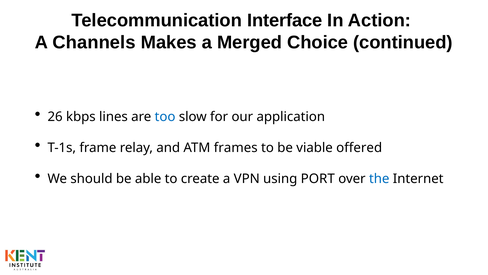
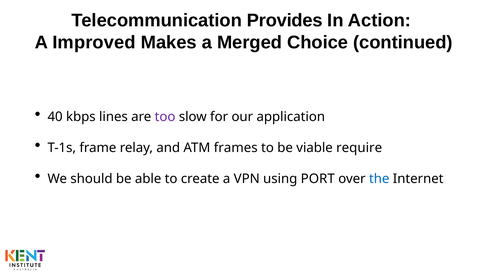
Interface: Interface -> Provides (285, 20)
Channels: Channels -> Improved (94, 42)
26: 26 -> 40 (55, 117)
too colour: blue -> purple (165, 117)
offered: offered -> require (359, 148)
